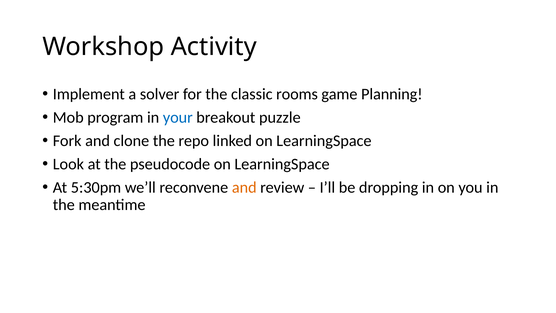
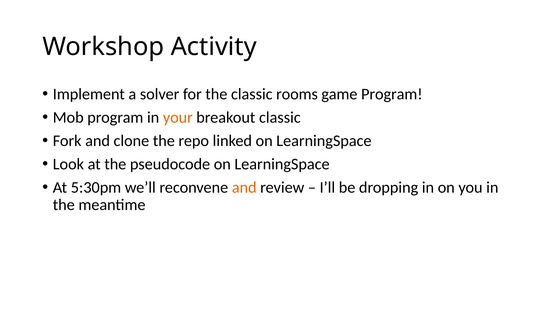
game Planning: Planning -> Program (392, 94)
your colour: blue -> orange (178, 117)
breakout puzzle: puzzle -> classic (280, 117)
